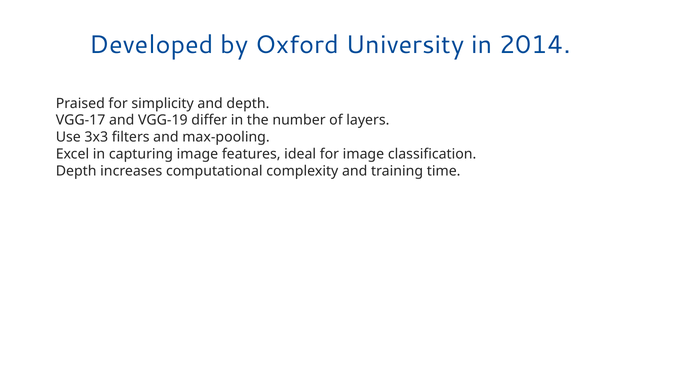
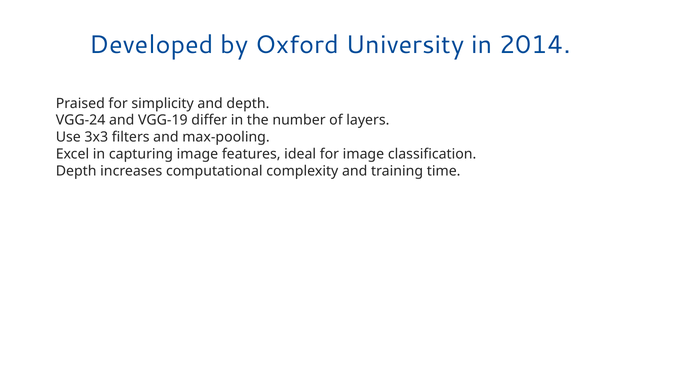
VGG-17: VGG-17 -> VGG-24 (81, 120)
